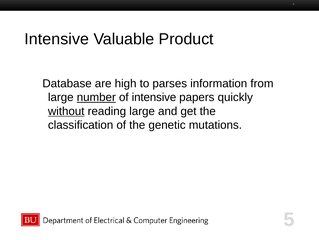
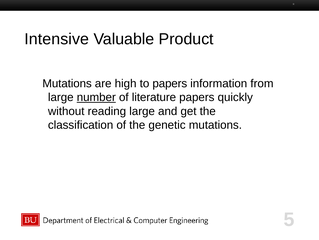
Database: Database -> Mutations (67, 83)
to parses: parses -> papers (170, 83)
of intensive: intensive -> literature (154, 97)
without underline: present -> none (66, 111)
